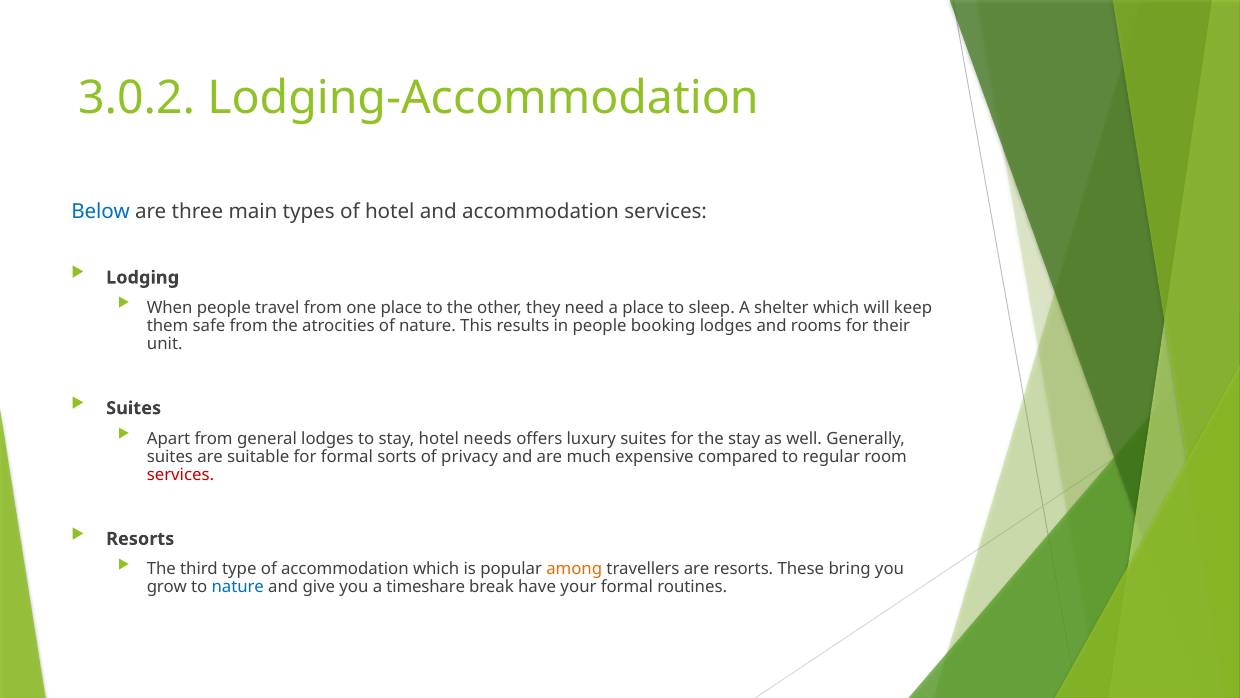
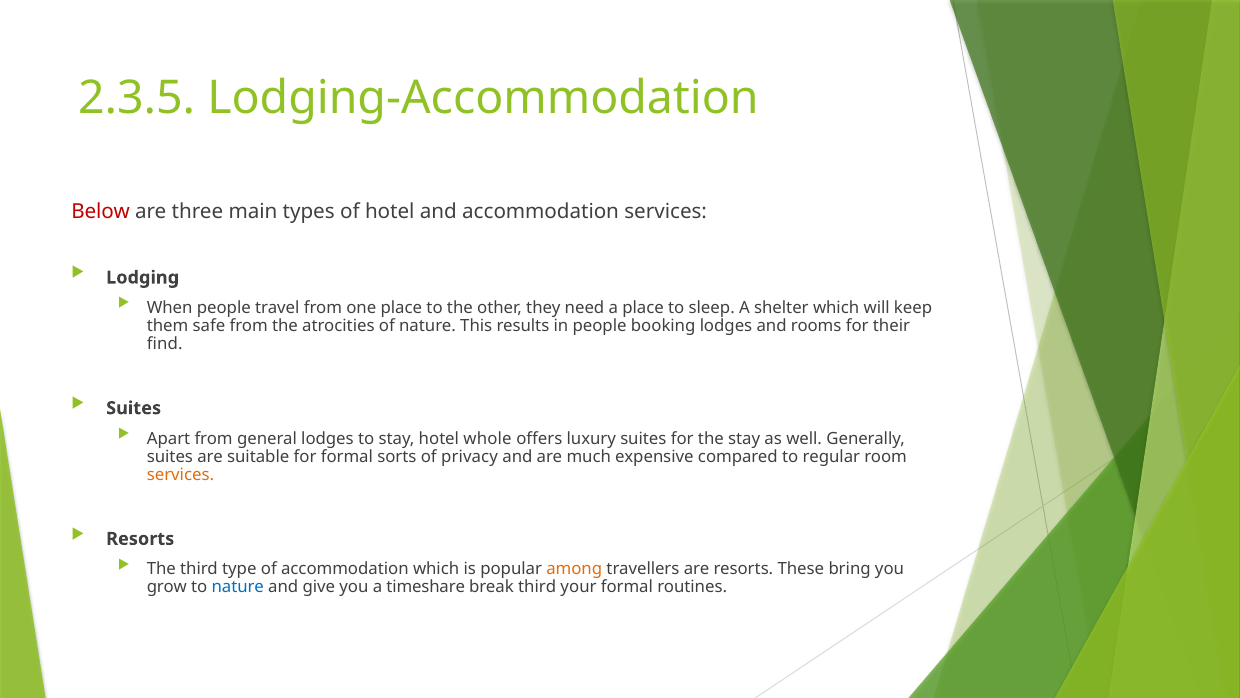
3.0.2: 3.0.2 -> 2.3.5 (137, 98)
Below colour: blue -> red (101, 212)
unit: unit -> find (165, 344)
needs: needs -> whole (488, 438)
services colour: red -> orange (180, 475)
break have: have -> third (537, 587)
